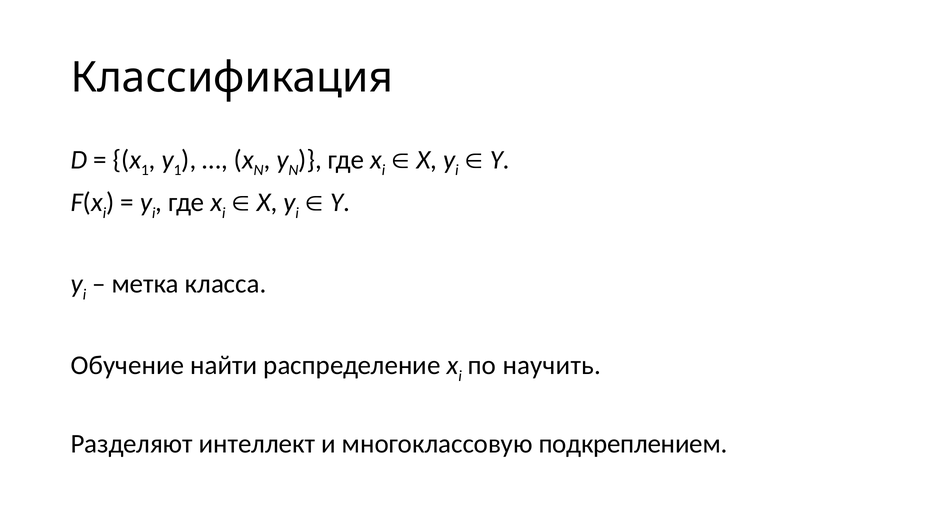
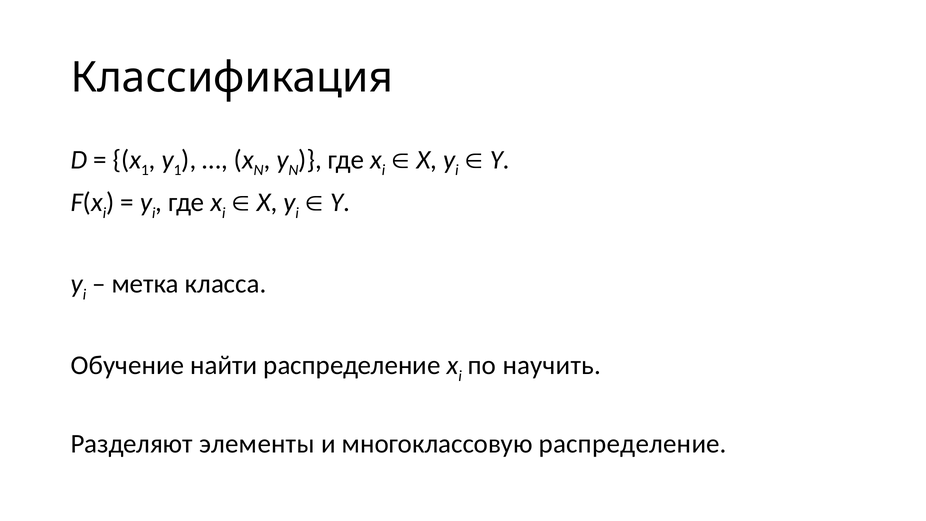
интеллект: интеллект -> элементы (257, 444)
многоклассовую подкреплением: подкреплением -> распределение (633, 444)
